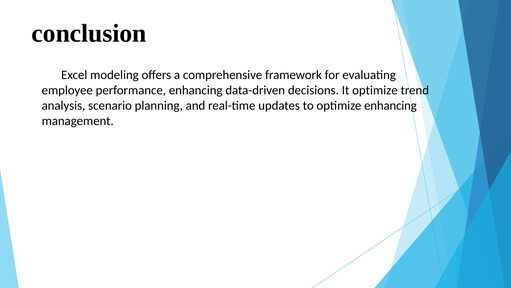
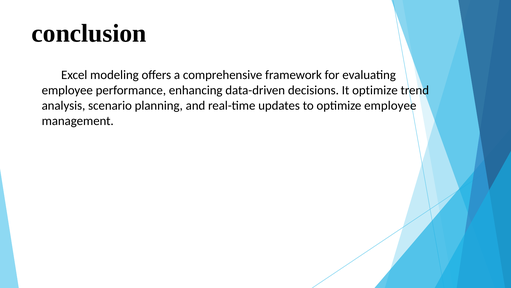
optimize enhancing: enhancing -> employee (390, 105)
